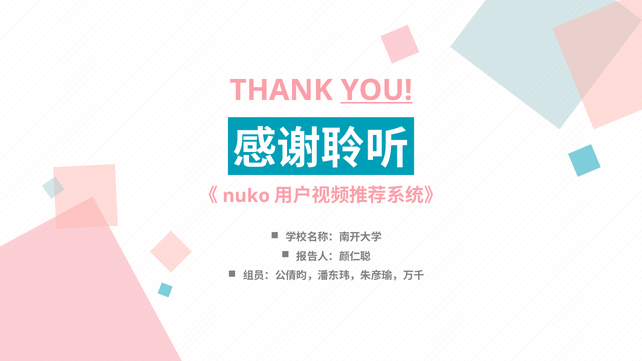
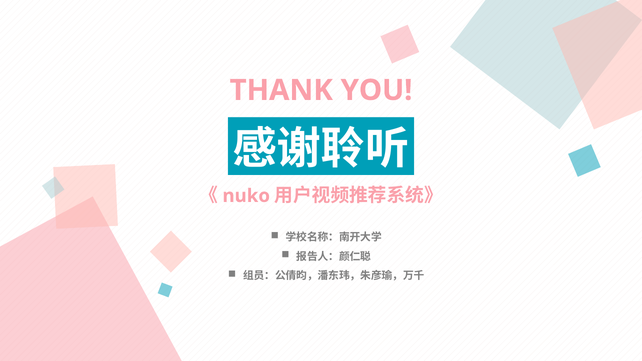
YOU underline: present -> none (377, 90)
